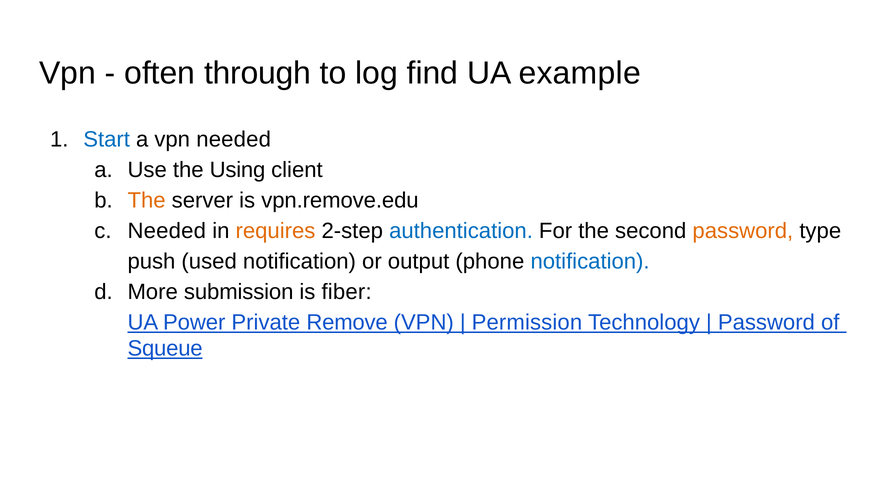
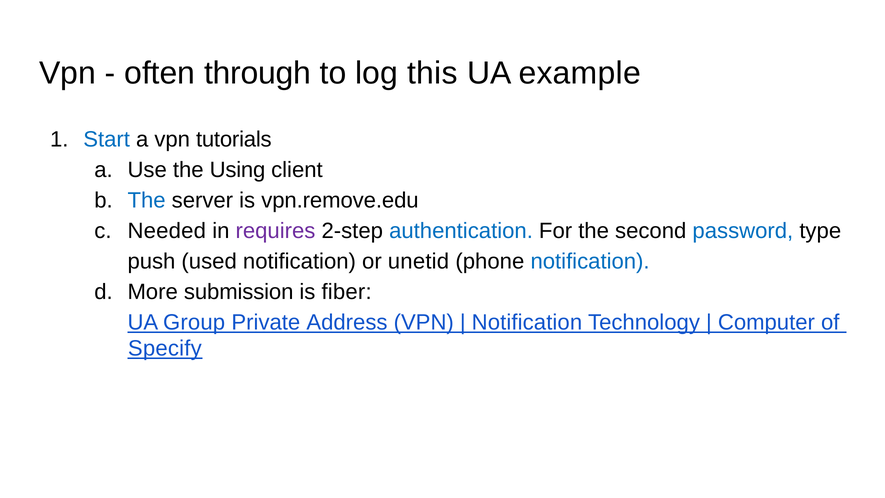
find: find -> this (432, 73)
vpn needed: needed -> tutorials (234, 139)
The colour: orange -> blue (147, 200)
requires colour: orange -> purple (275, 231)
password colour: orange -> blue (743, 231)
output: output -> unetid (419, 261)
Power: Power -> Group (194, 322)
Remove: Remove -> Address (347, 322)
Permission: Permission -> Notification (527, 322)
Password: Password -> Computer (766, 322)
Squeue: Squeue -> Specify (165, 348)
